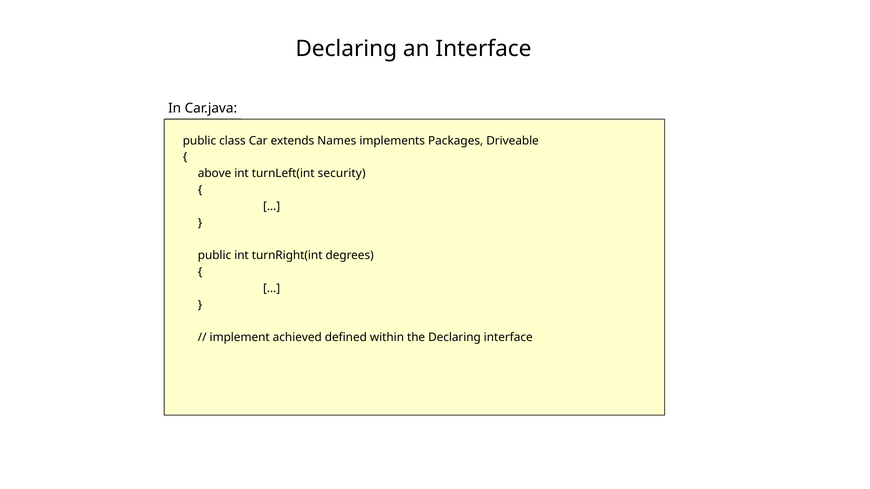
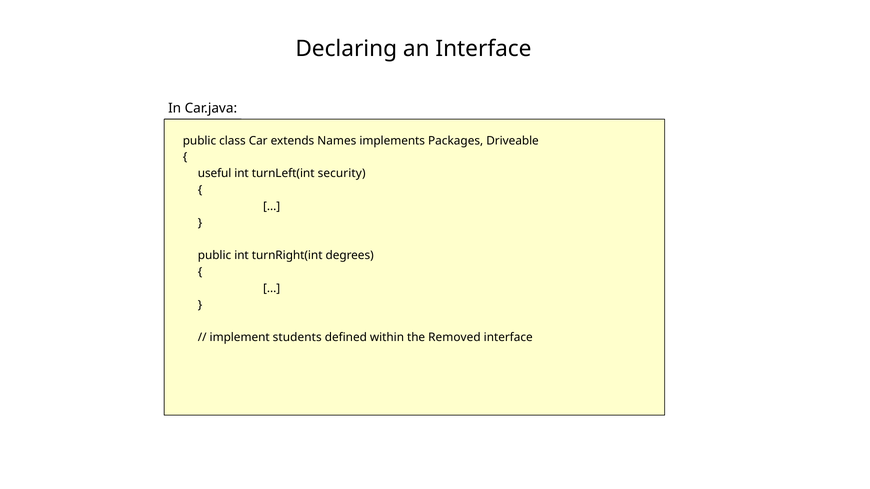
above: above -> useful (215, 174)
achieved: achieved -> students (297, 338)
the Declaring: Declaring -> Removed (454, 338)
